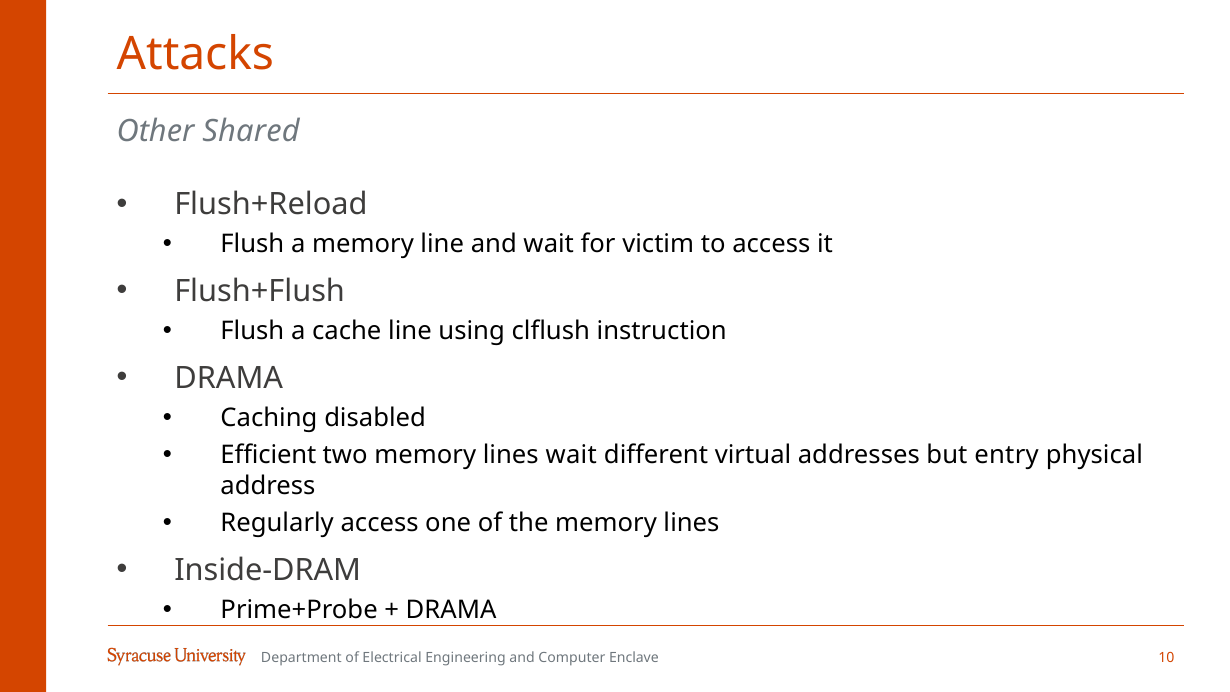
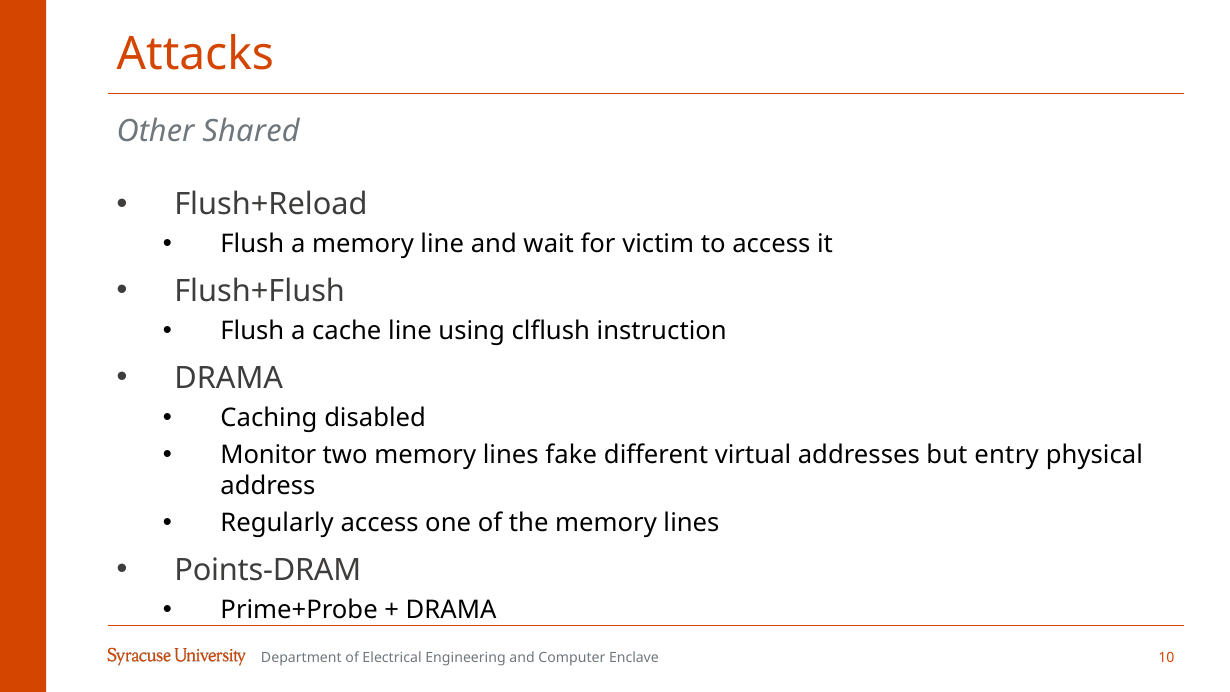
Efficient: Efficient -> Monitor (268, 455)
lines wait: wait -> fake (571, 455)
Inside-DRAM: Inside-DRAM -> Points-DRAM (268, 570)
